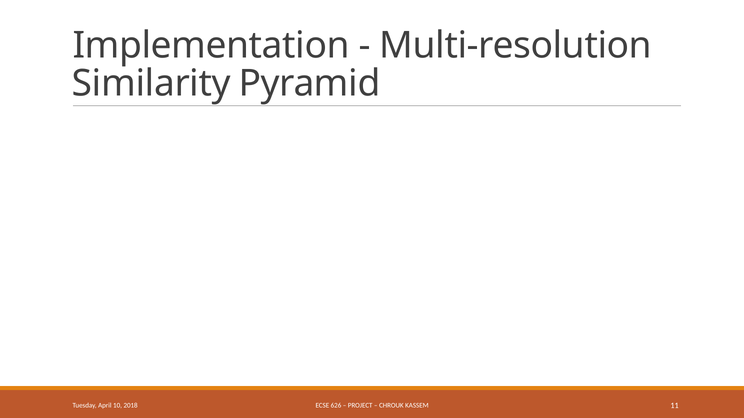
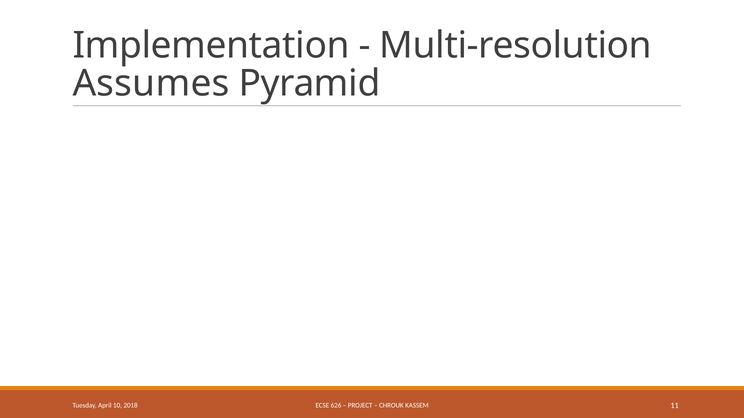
Similarity: Similarity -> Assumes (151, 83)
